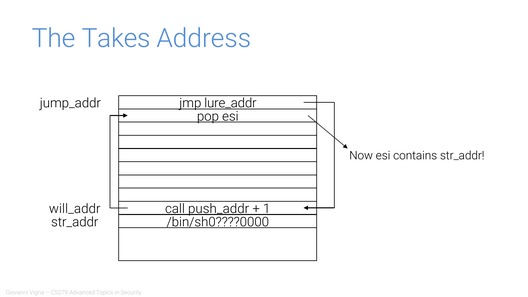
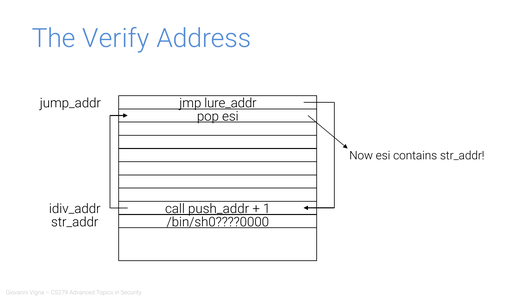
Takes: Takes -> Verify (116, 38)
will_addr: will_addr -> idiv_addr (75, 209)
